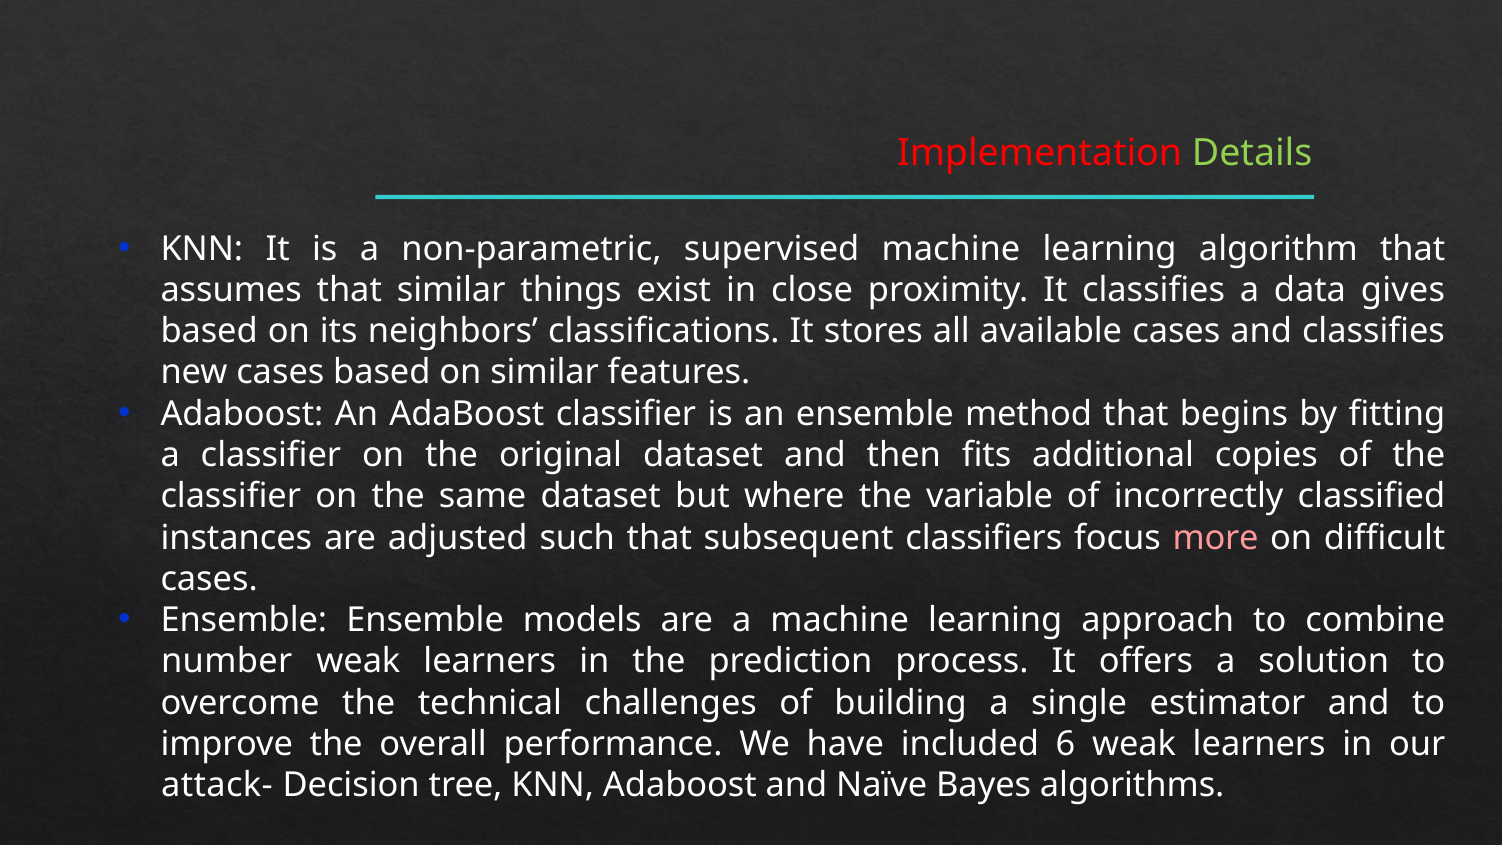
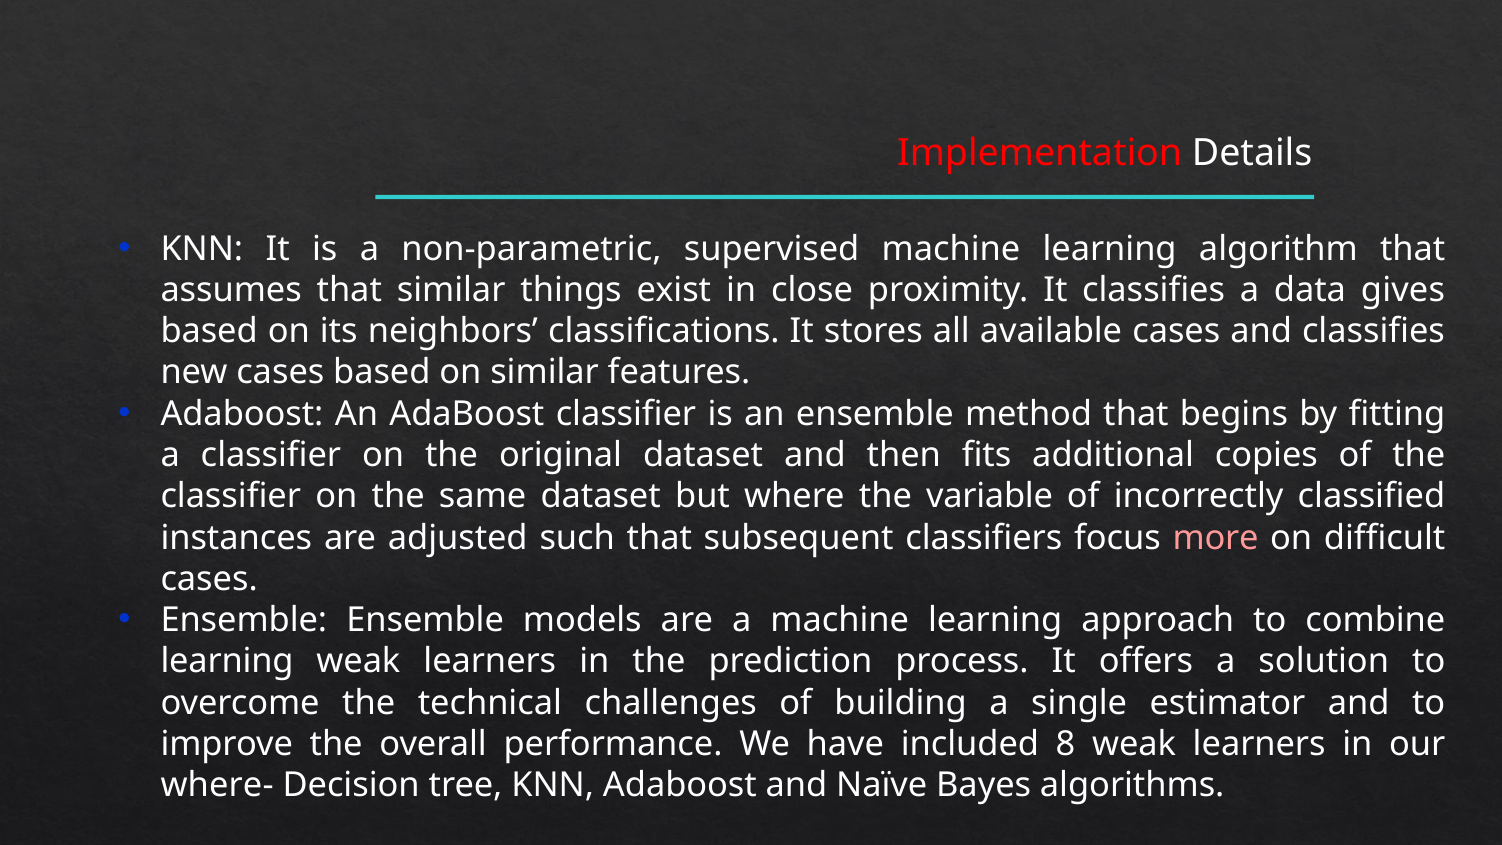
Details colour: light green -> white (1252, 153)
number: number -> learning (227, 662)
6: 6 -> 8 (1066, 744)
attack-: attack- -> where- (217, 785)
